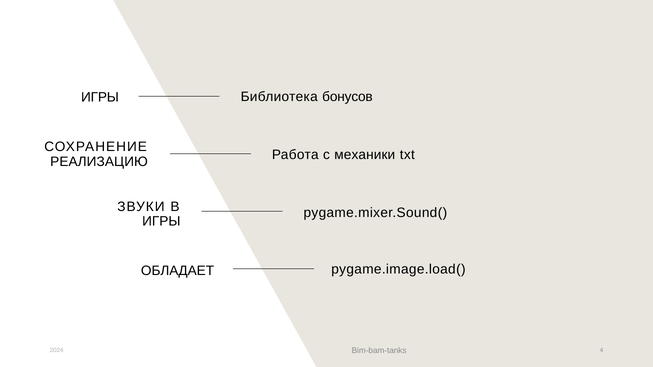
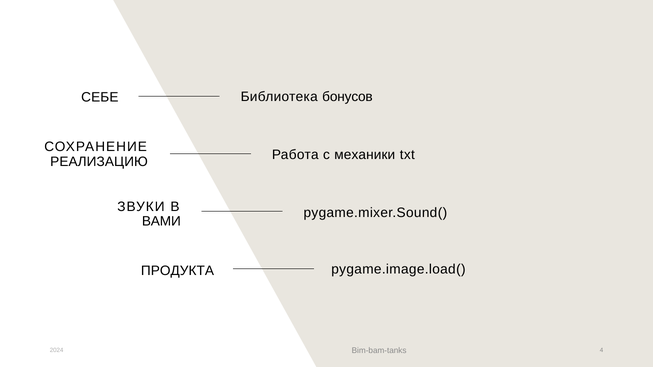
ИГРЫ: ИГРЫ -> СЕБЕ (100, 98)
ИГРЫ: ИГРЫ -> ВАМИ (161, 222)
ОБЛАДАЕТ: ОБЛАДАЕТ -> ПРОДУКТА (177, 271)
